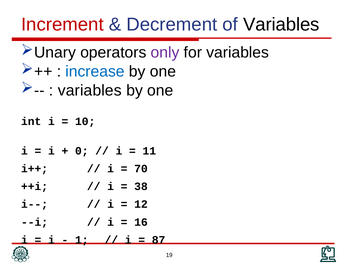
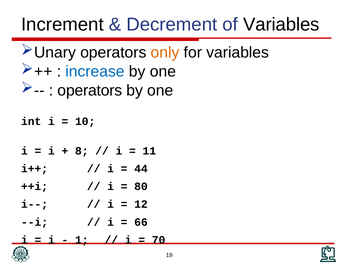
Increment colour: red -> black (62, 24)
only colour: purple -> orange (165, 53)
variables: variables -> operators (90, 90)
0: 0 -> 8 (82, 151)
70: 70 -> 44 (141, 169)
38: 38 -> 80 (141, 186)
16: 16 -> 66 (141, 222)
87: 87 -> 70 (159, 240)
